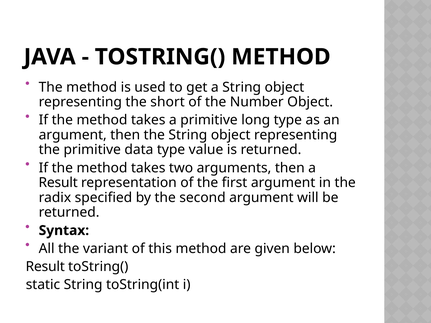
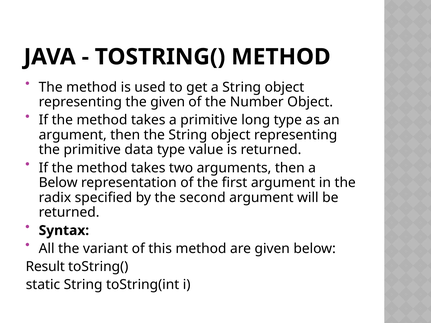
the short: short -> given (168, 102)
Result: Result -> Below (58, 183)
